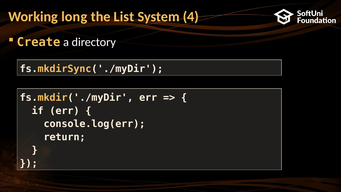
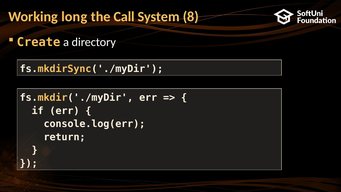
List: List -> Call (124, 17)
4: 4 -> 8 (191, 17)
